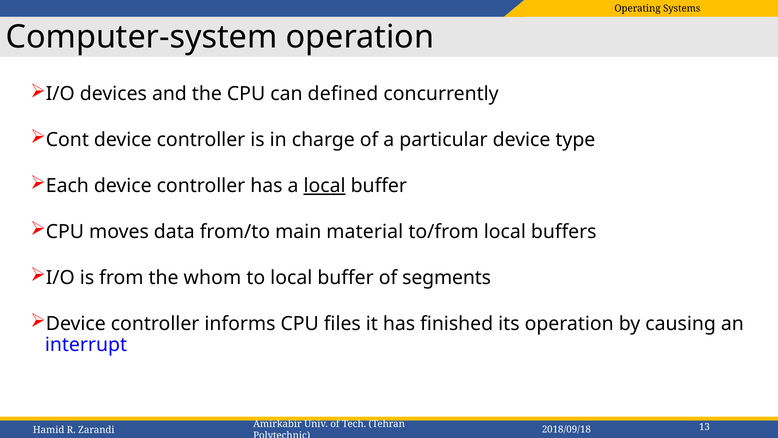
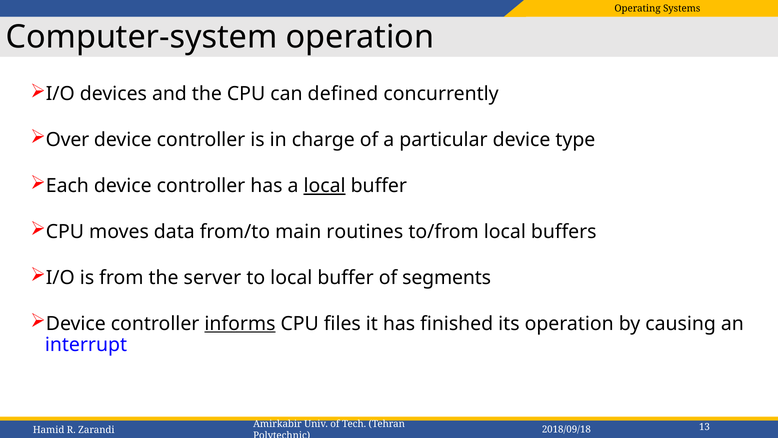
Cont: Cont -> Over (67, 140)
material: material -> routines (365, 232)
whom: whom -> server (212, 278)
informs underline: none -> present (240, 323)
